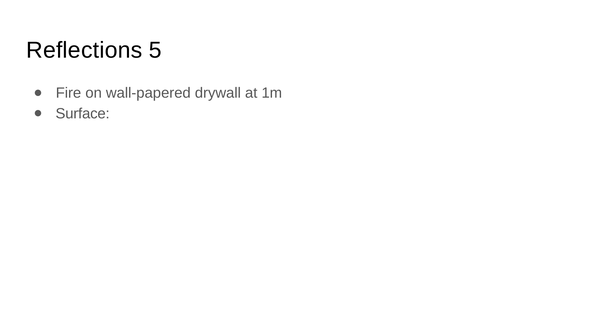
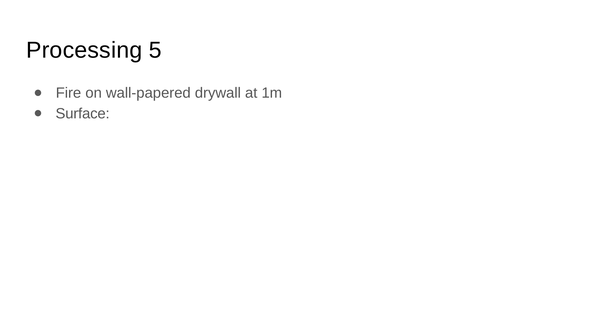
Reflections: Reflections -> Processing (84, 50)
